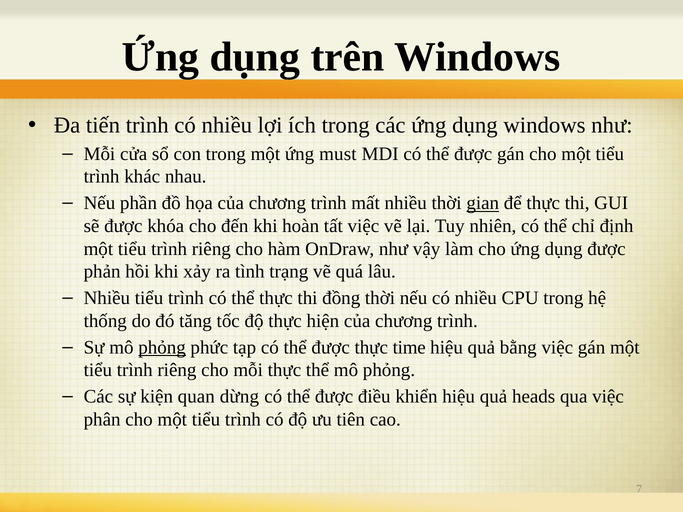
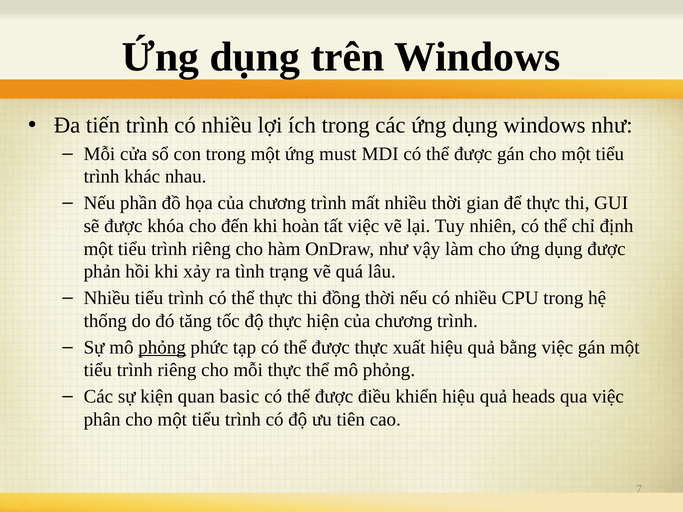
gian underline: present -> none (483, 203)
time: time -> xuất (409, 348)
dừng: dừng -> basic (239, 397)
